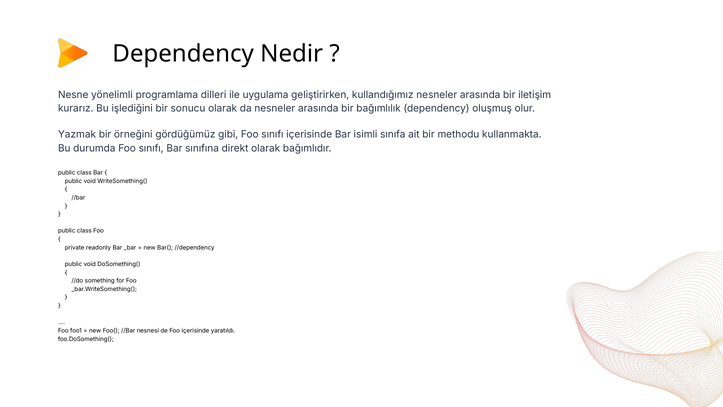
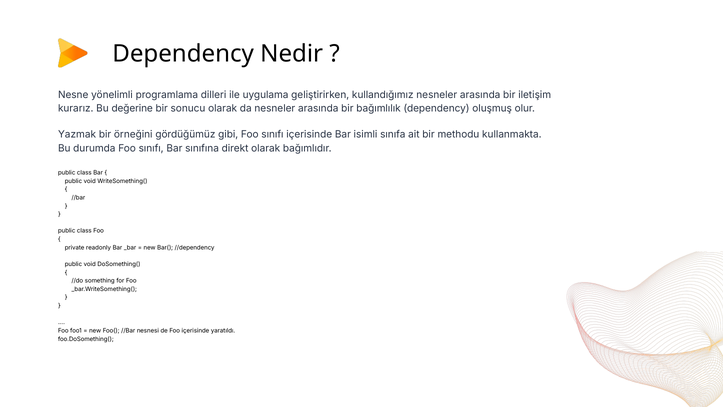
işlediğini: işlediğini -> değerine (132, 108)
